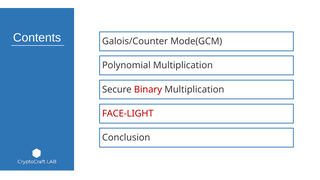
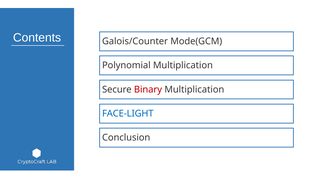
FACE-LIGHT colour: red -> blue (128, 114)
